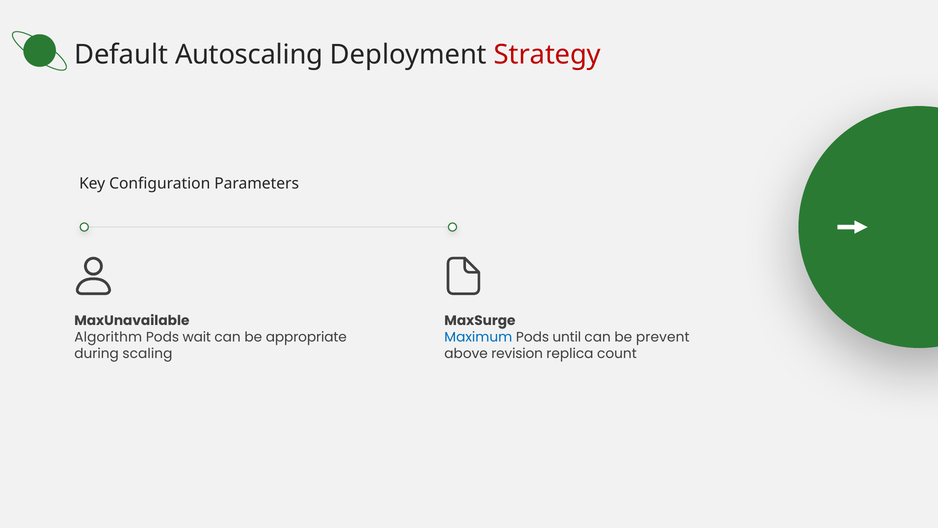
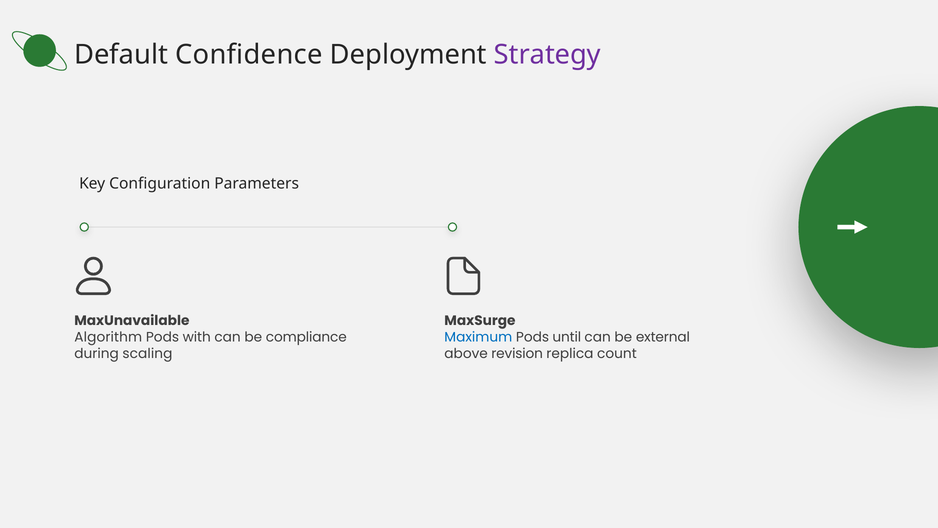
Autoscaling: Autoscaling -> Confidence (249, 55)
Strategy colour: red -> purple (547, 55)
wait: wait -> with (197, 337)
appropriate: appropriate -> compliance (306, 337)
prevent: prevent -> external (663, 337)
